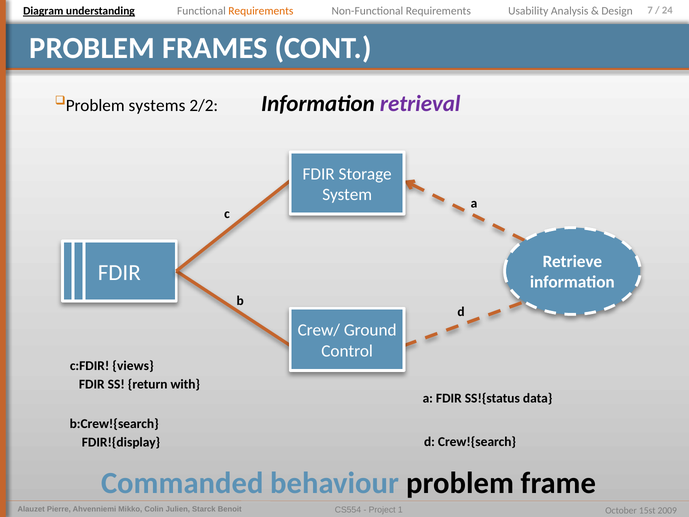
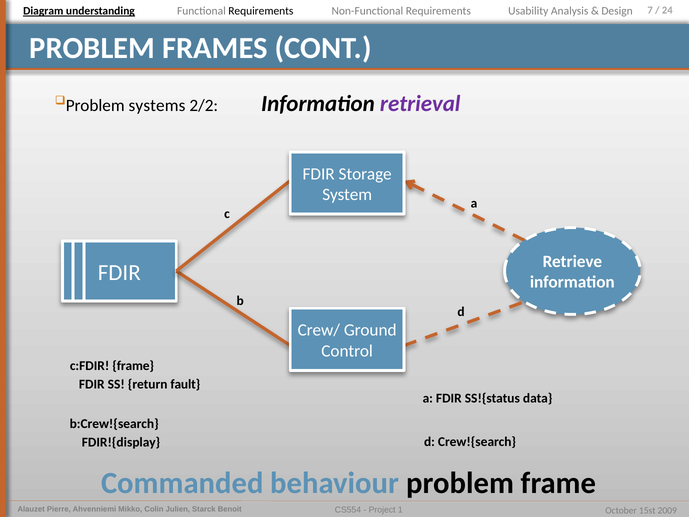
Requirements colour: orange -> black (261, 11)
c:FDIR views: views -> frame (133, 366)
with: with -> fault (185, 384)
